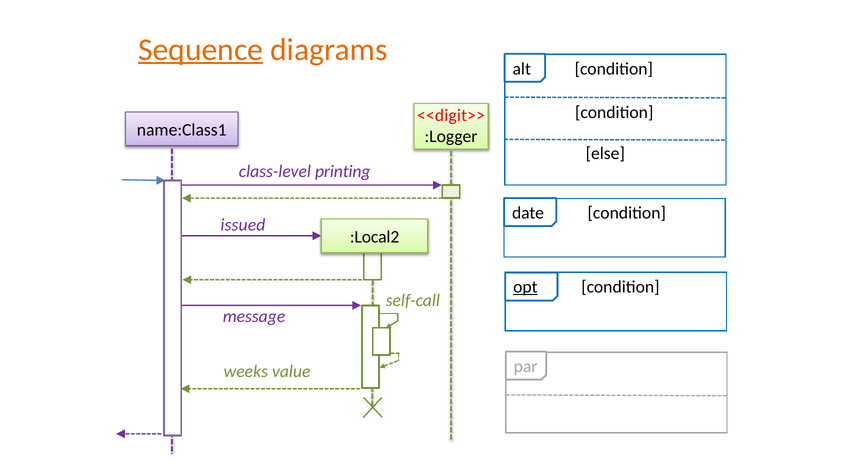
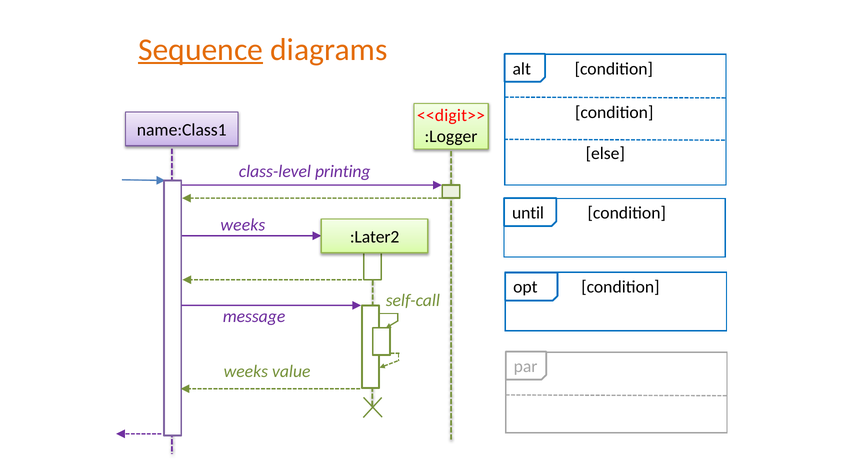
date: date -> until (528, 213)
issued: issued -> weeks (243, 225)
:Local2: :Local2 -> :Later2 (375, 237)
opt underline: present -> none (525, 287)
